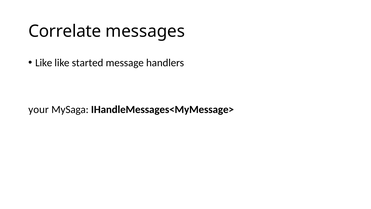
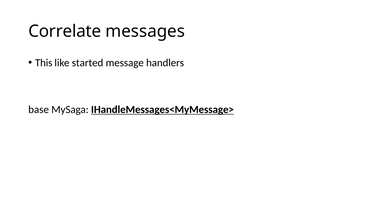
Like: Like -> This (44, 63)
your: your -> base (39, 109)
IHandleMessages<MyMessage> underline: none -> present (162, 109)
